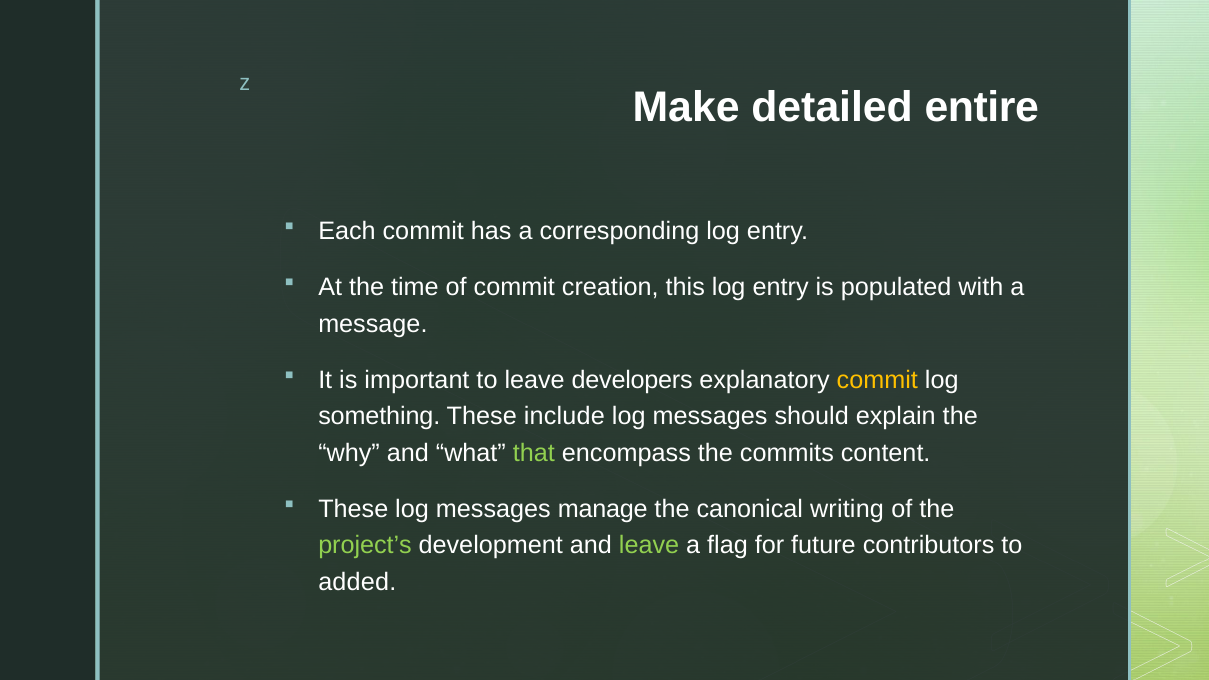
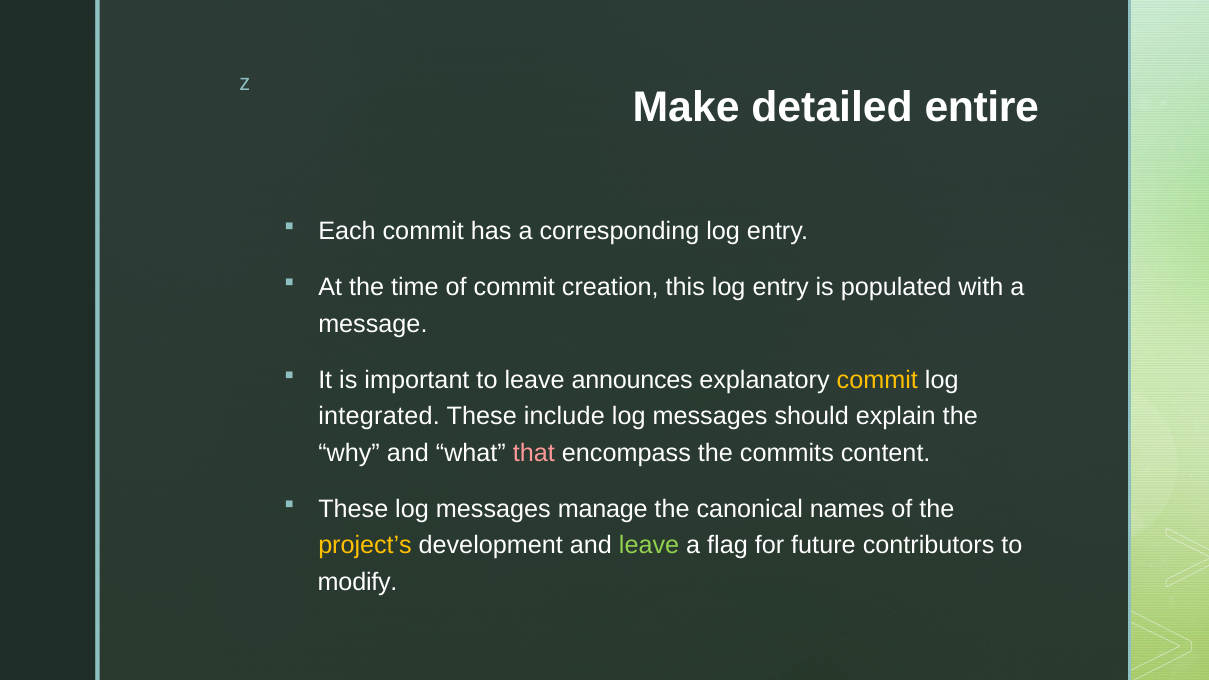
developers: developers -> announces (632, 380)
something: something -> integrated (379, 416)
that colour: light green -> pink (534, 453)
writing: writing -> names (847, 509)
project’s colour: light green -> yellow (365, 546)
added: added -> modify (358, 582)
